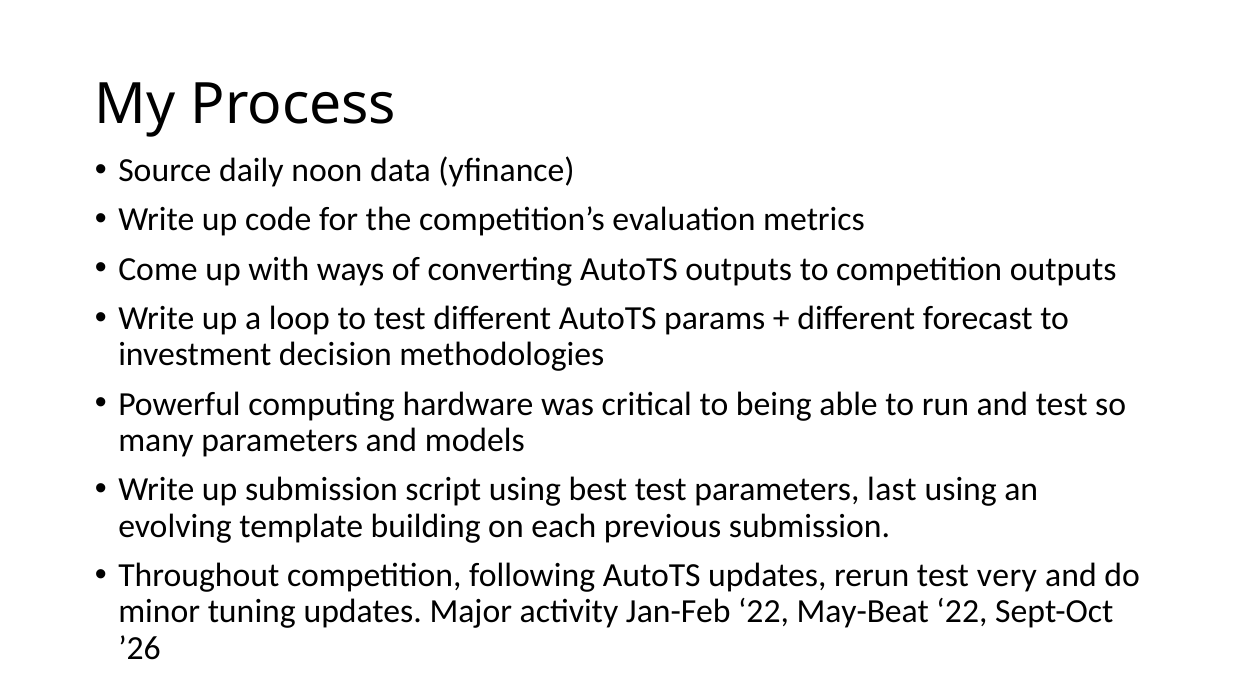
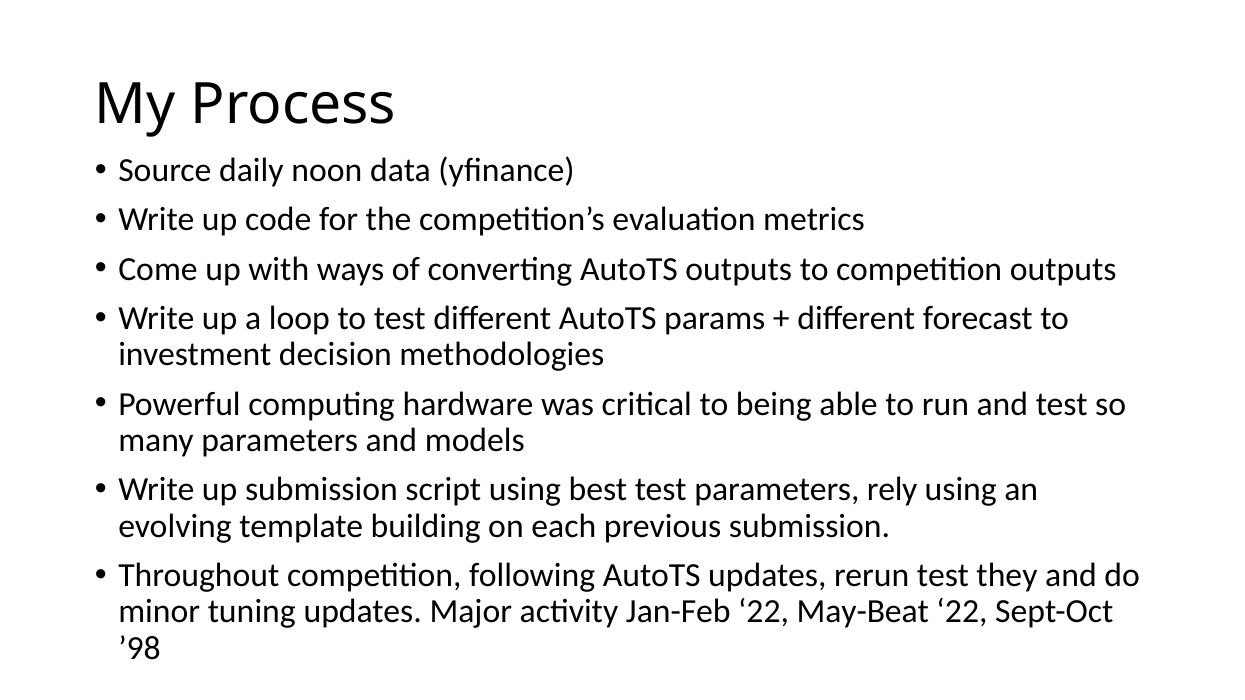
last: last -> rely (892, 490)
very: very -> they (1007, 576)
’26: ’26 -> ’98 (140, 648)
